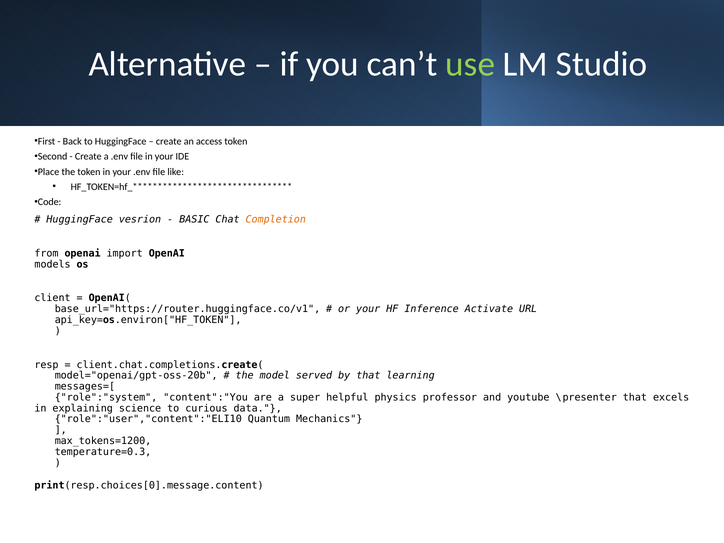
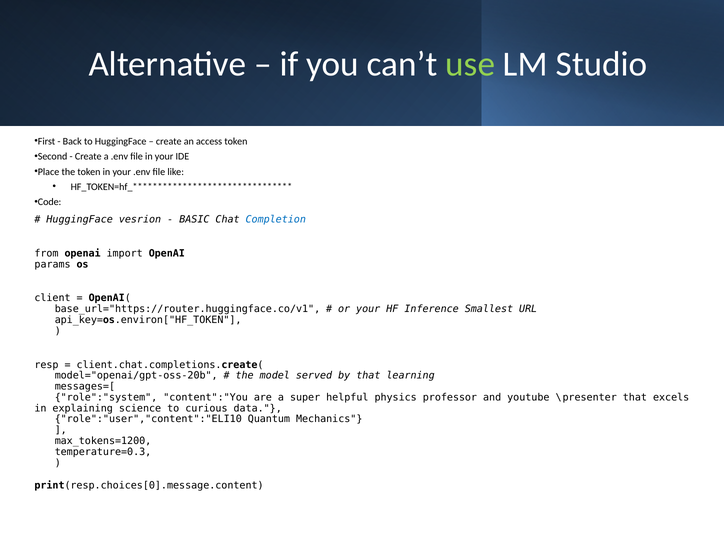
Completion colour: orange -> blue (276, 220)
models: models -> params (53, 264)
Activate: Activate -> Smallest (489, 309)
